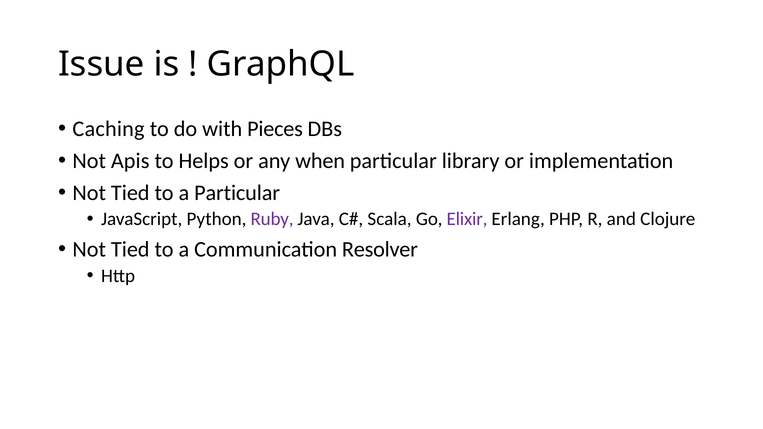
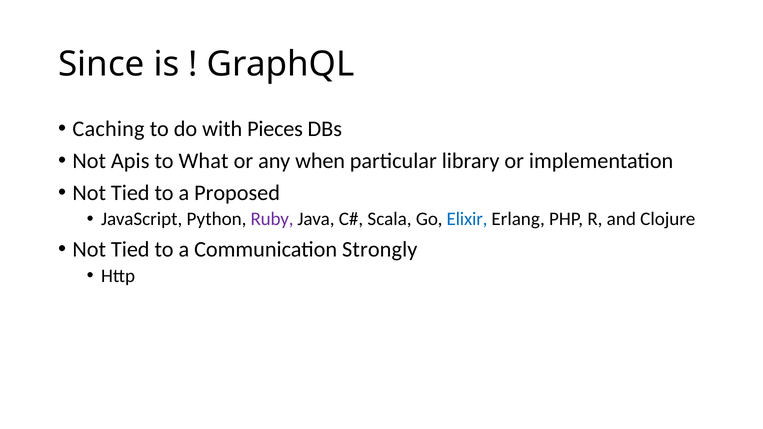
Issue: Issue -> Since (101, 64)
Helps: Helps -> What (204, 161)
a Particular: Particular -> Proposed (237, 193)
Elixir colour: purple -> blue (467, 219)
Resolver: Resolver -> Strongly (380, 250)
